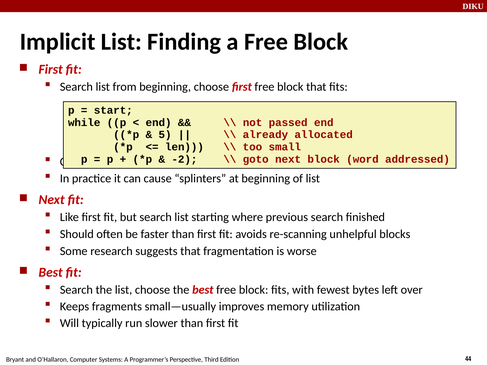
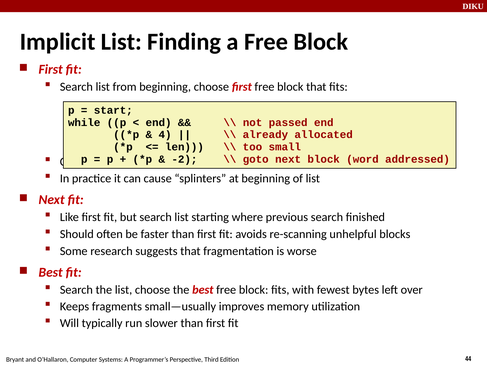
5: 5 -> 4 (165, 135)
